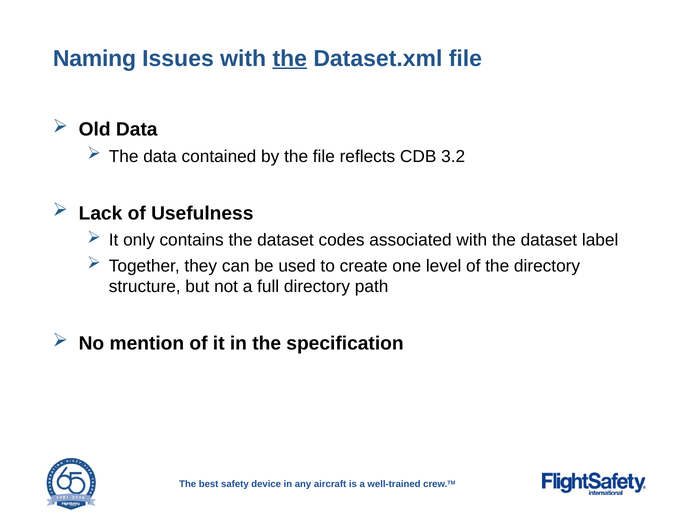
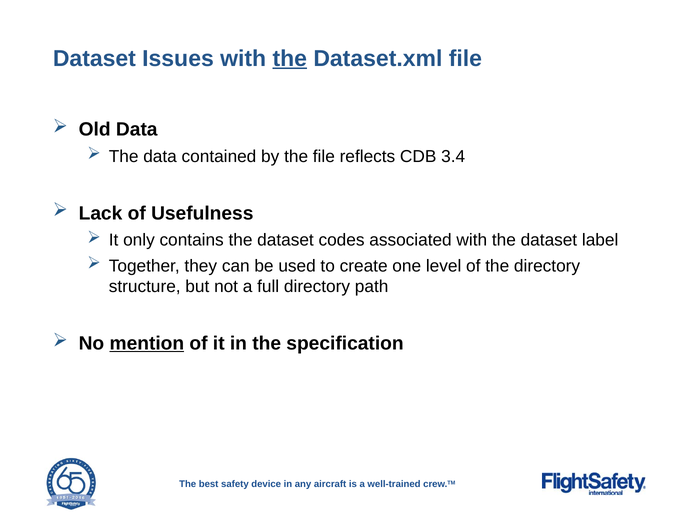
Naming: Naming -> Dataset (94, 58)
3.2: 3.2 -> 3.4 (453, 156)
mention underline: none -> present (147, 343)
